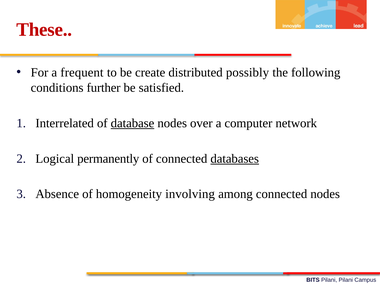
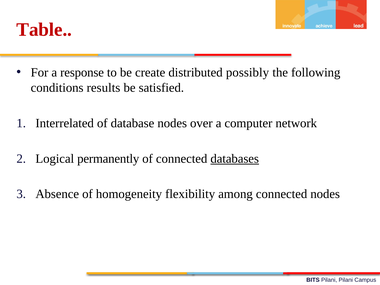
These: These -> Table (44, 30)
frequent: frequent -> response (82, 72)
further: further -> results (103, 88)
database underline: present -> none (132, 123)
involving: involving -> flexibility (190, 194)
